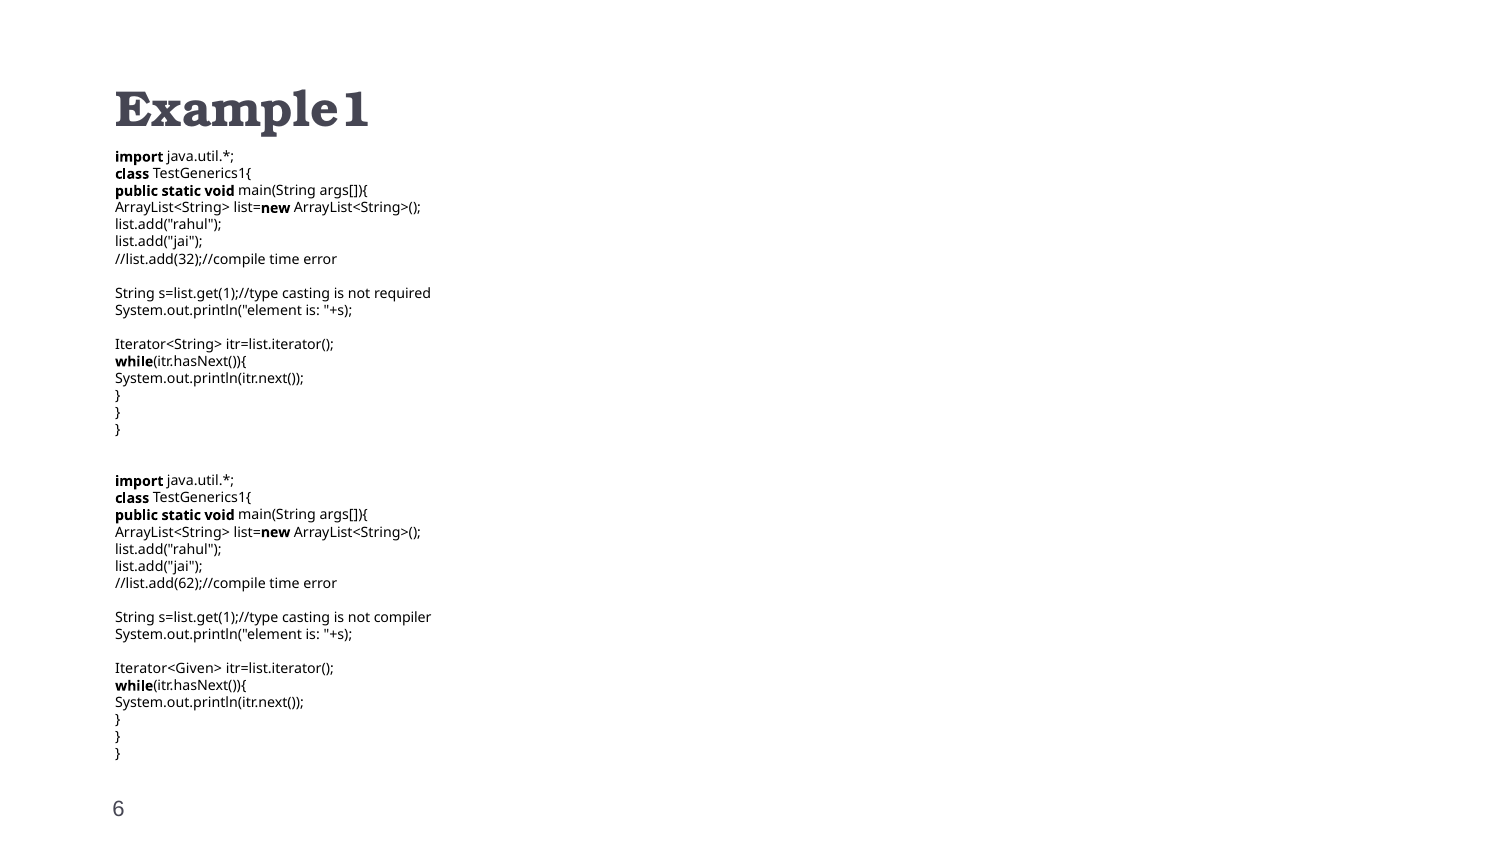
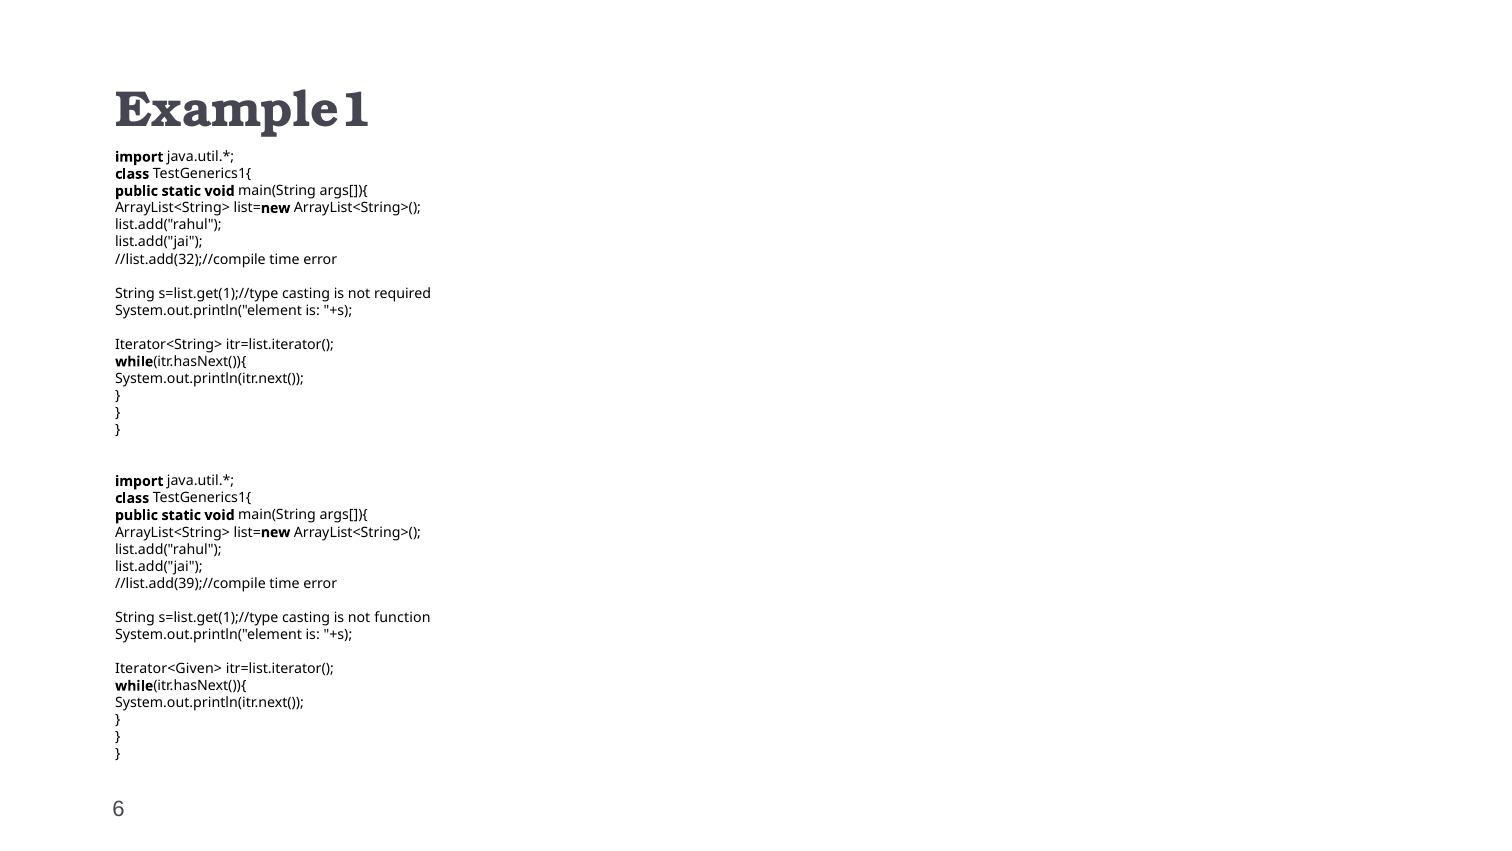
//list.add(62);//compile: //list.add(62);//compile -> //list.add(39);//compile (190, 583)
compiler: compiler -> function (402, 617)
